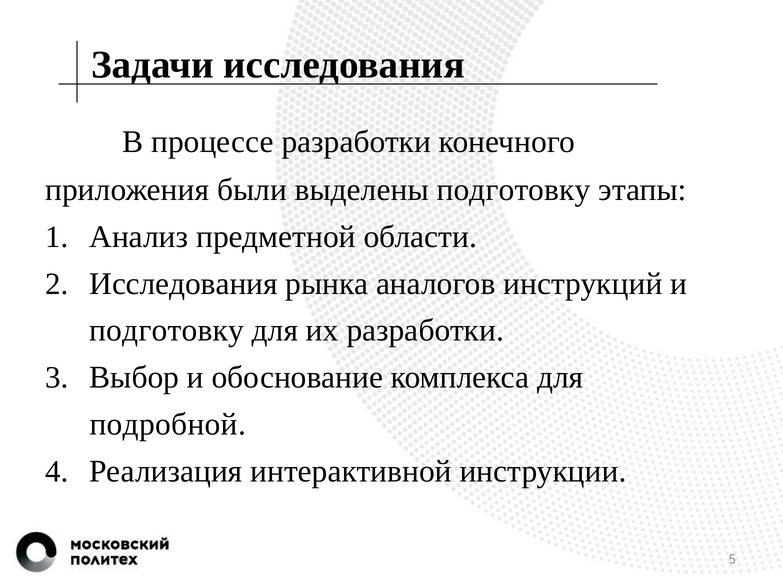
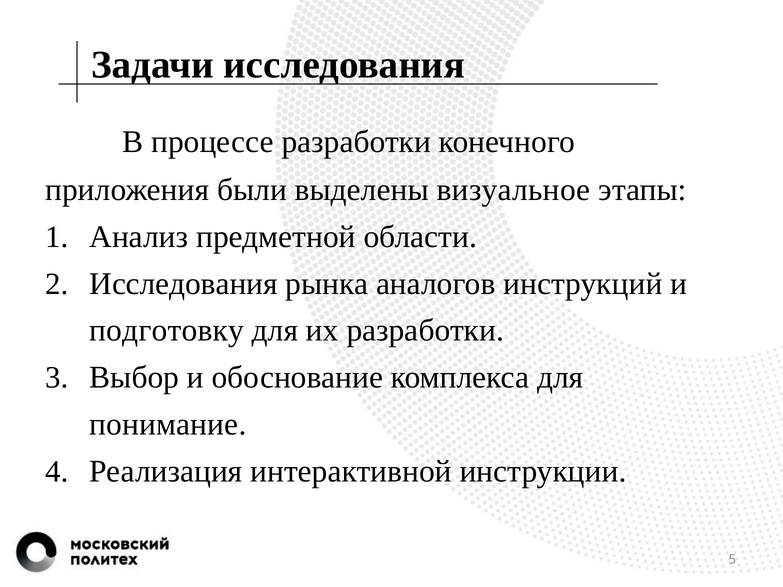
выделены подготовку: подготовку -> визуальное (513, 190)
подробной: подробной -> понимание (168, 425)
